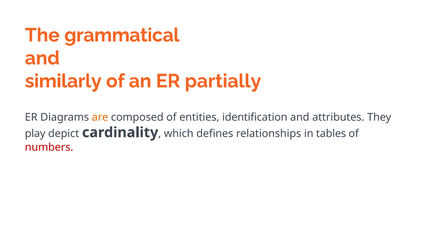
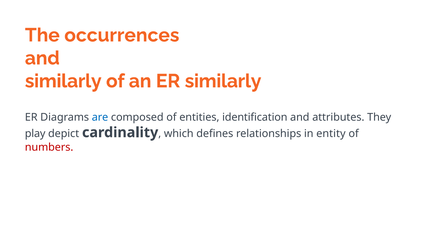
grammatical: grammatical -> occurrences (122, 35)
ER partially: partially -> similarly (223, 81)
are colour: orange -> blue (100, 117)
tables: tables -> entity (331, 134)
